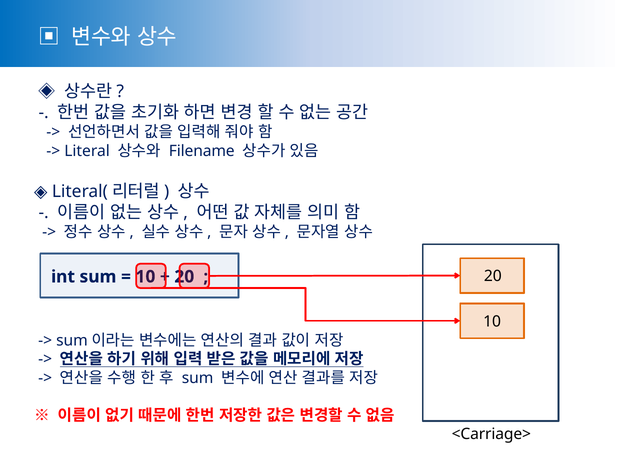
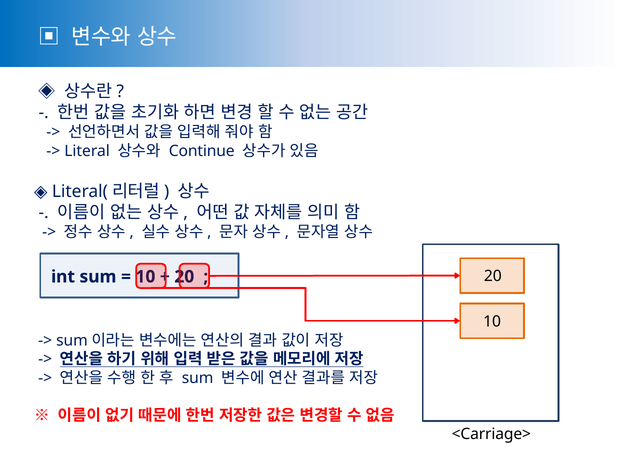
Filename: Filename -> Continue (202, 151)
